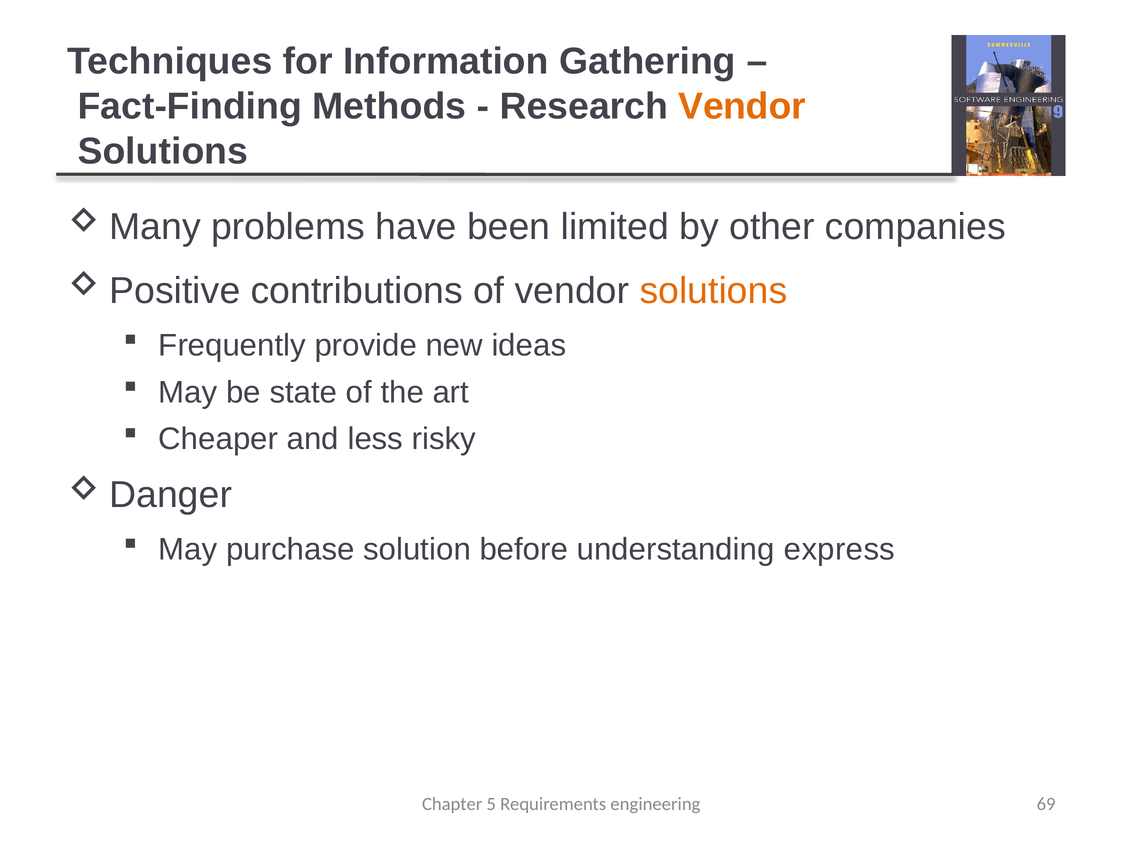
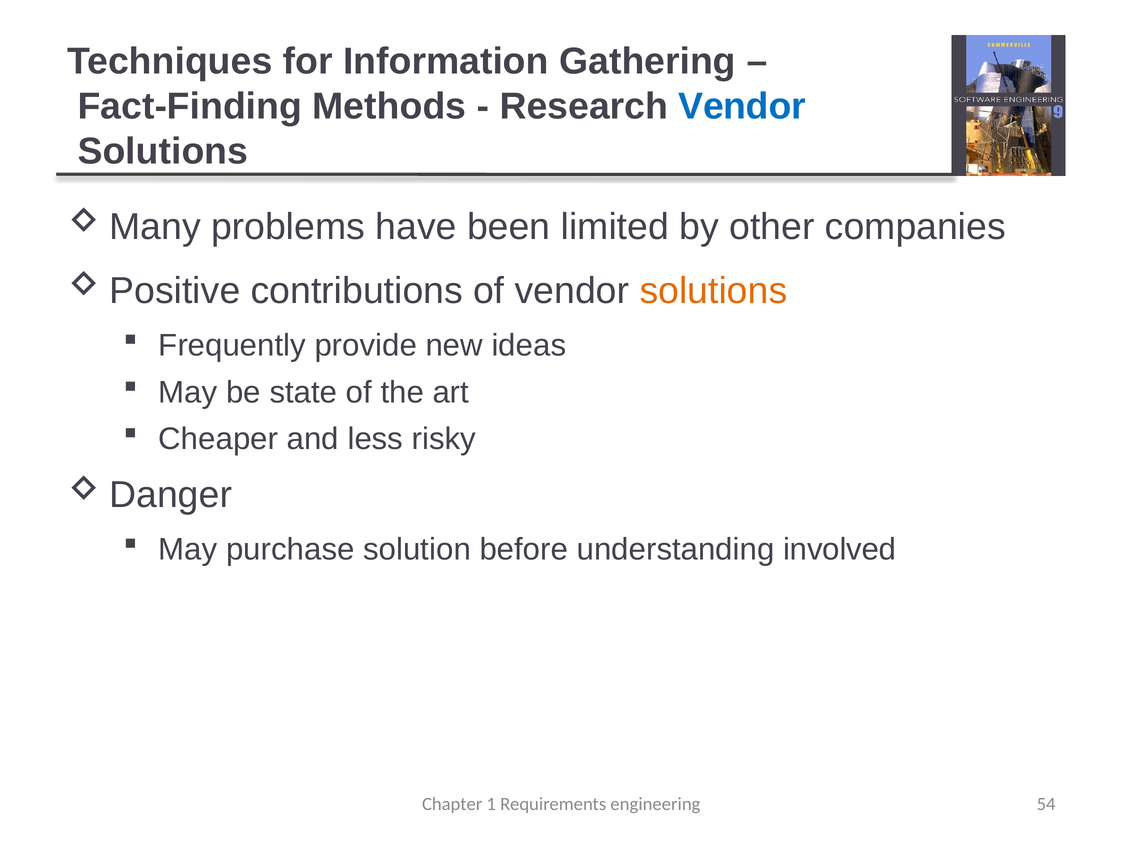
Vendor colour: orange -> blue (742, 107)
express: express -> involved (840, 550)
5: 5 -> 1 (491, 804)
69: 69 -> 54 (1046, 804)
